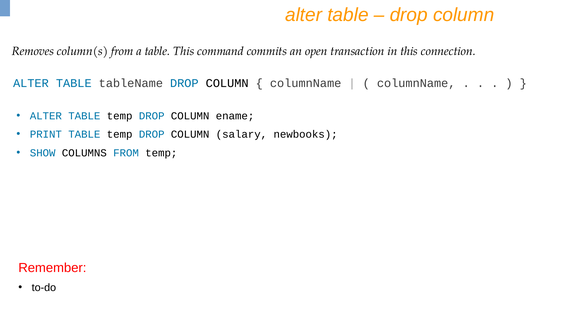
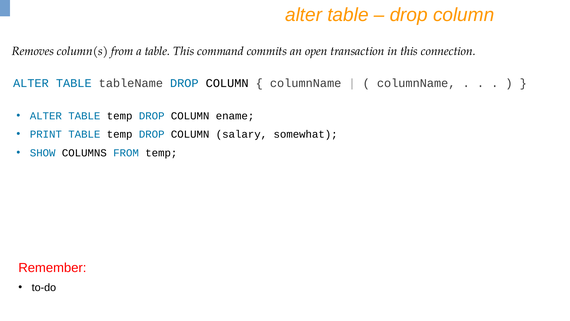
newbooks: newbooks -> somewhat (306, 134)
